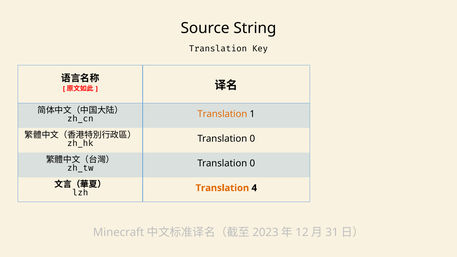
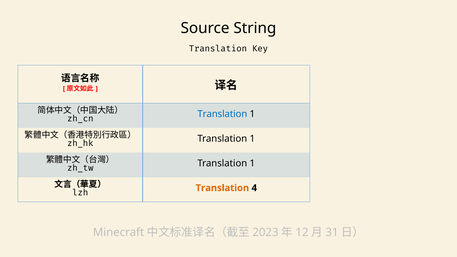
Translation colour: orange -> blue (222, 114)
0: 0 -> 1 (252, 139)
0: 0 -> 1 (252, 163)
